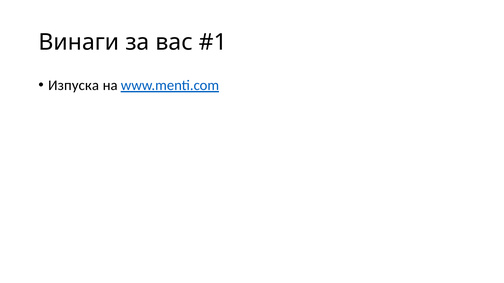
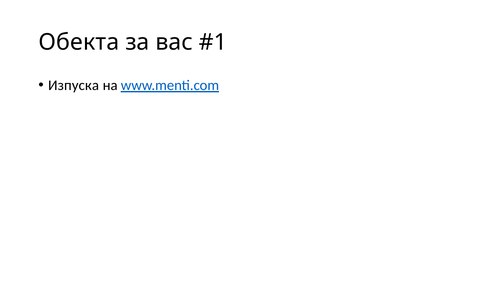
Винаги: Винаги -> Обекта (79, 42)
